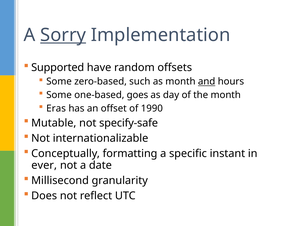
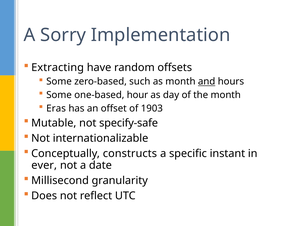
Sorry underline: present -> none (63, 35)
Supported: Supported -> Extracting (58, 67)
goes: goes -> hour (137, 95)
1990: 1990 -> 1903 (152, 108)
formatting: formatting -> constructs (130, 153)
